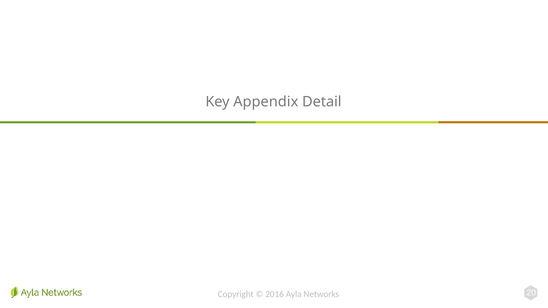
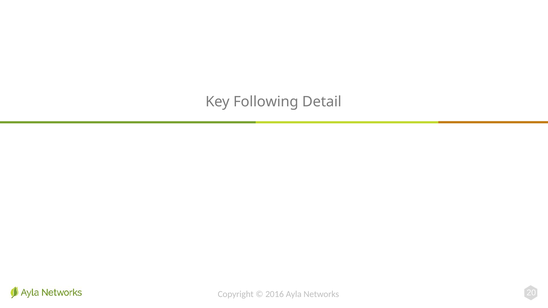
Appendix: Appendix -> Following (266, 102)
